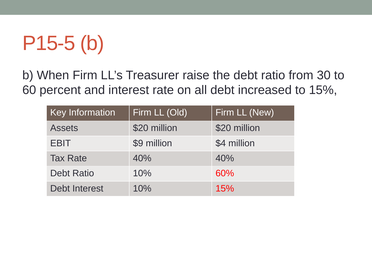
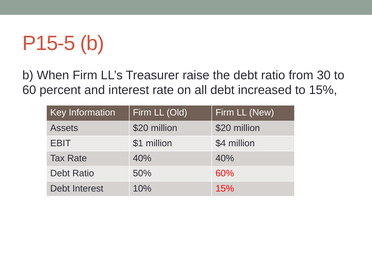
$9: $9 -> $1 (138, 143)
Ratio 10%: 10% -> 50% (142, 173)
